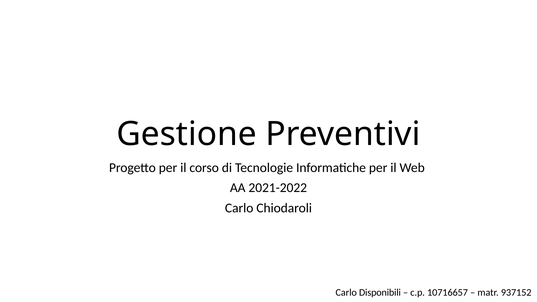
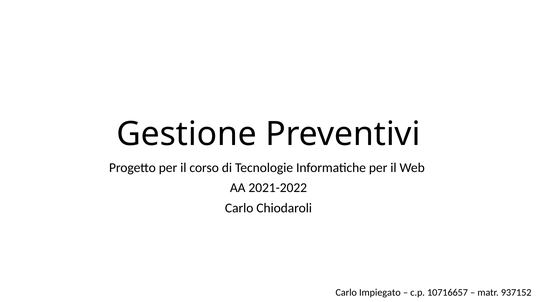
Disponibili: Disponibili -> Impiegato (380, 293)
